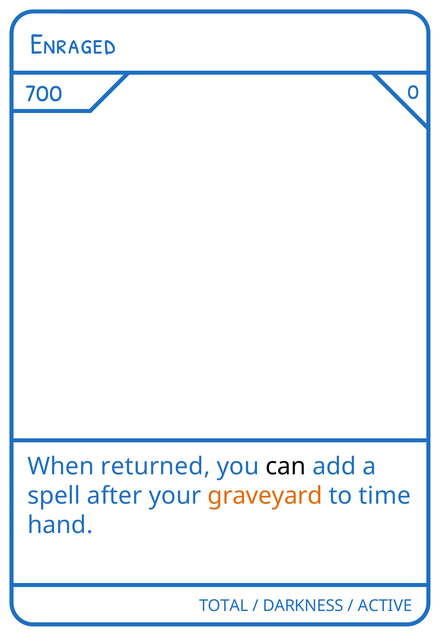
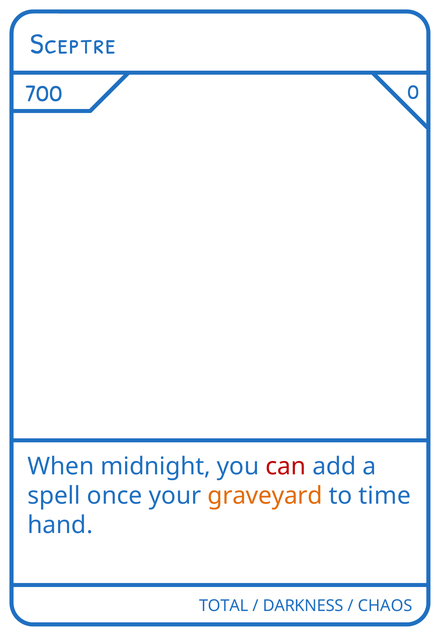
Enraged: Enraged -> Sceptre (73, 44)
returned: returned -> midnight (156, 466)
can colour: black -> red (286, 466)
after: after -> once (115, 496)
ACTIVE: ACTIVE -> CHAOS (385, 605)
